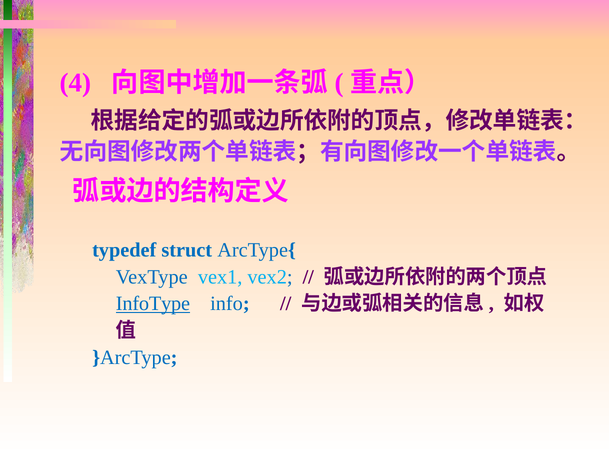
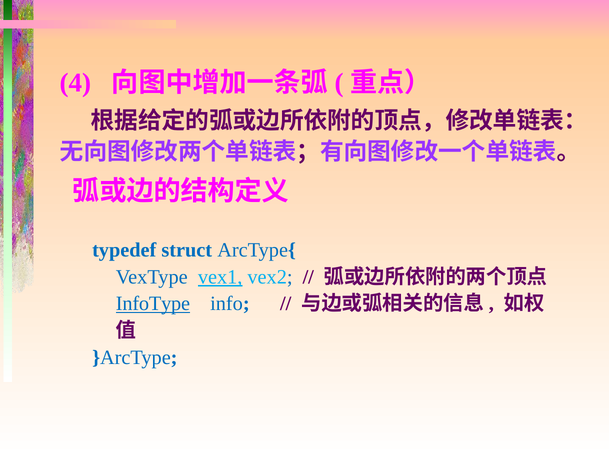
vex1 underline: none -> present (220, 277)
